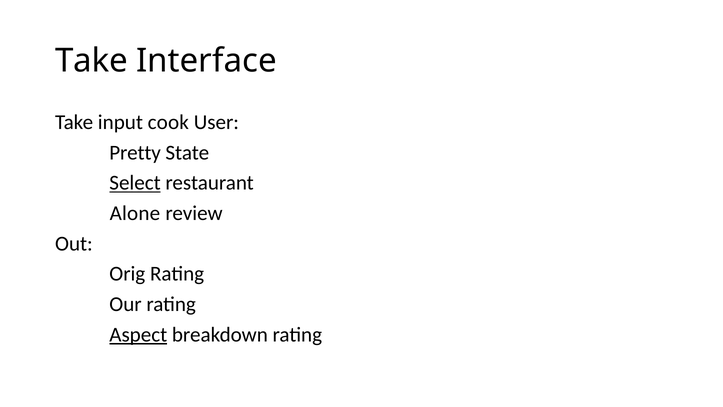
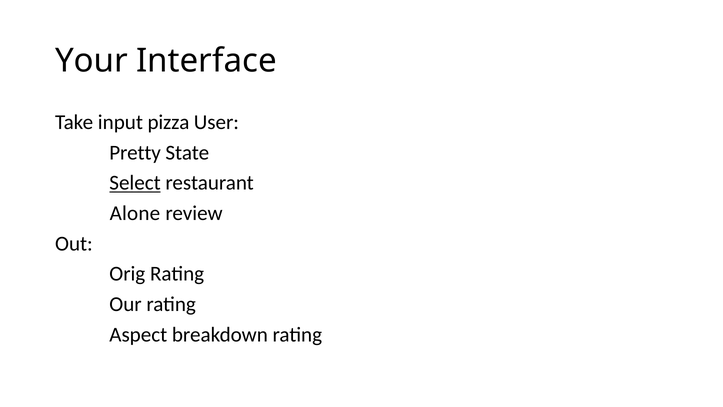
Take: Take -> Your (91, 61)
cook: cook -> pizza (168, 122)
Aspect underline: present -> none (138, 334)
